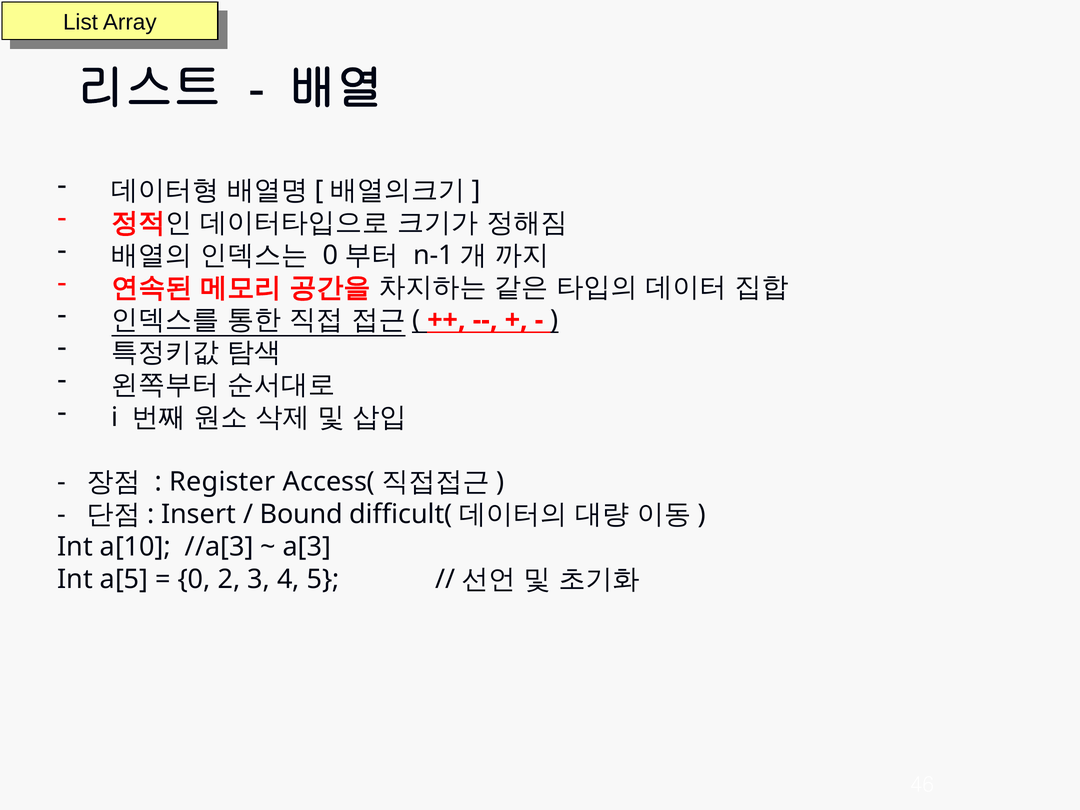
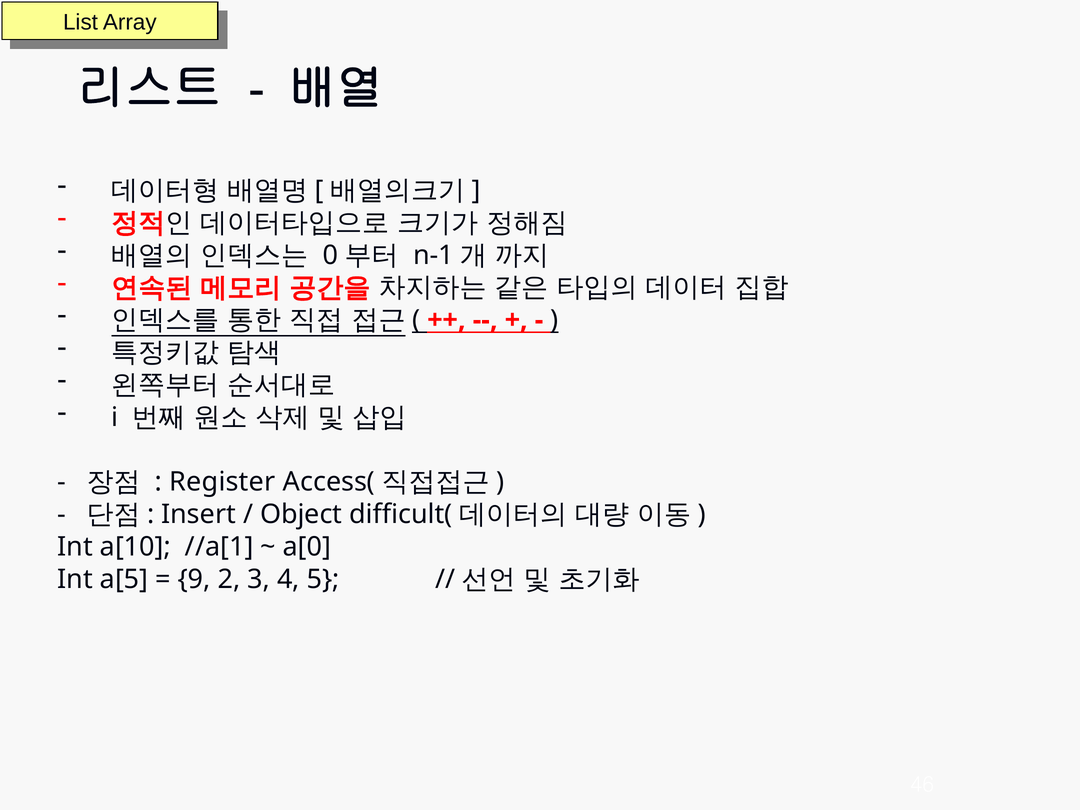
Bound: Bound -> Object (301, 514)
//a[3: //a[3 -> //a[1 (219, 547)
a[3: a[3 -> a[0 (307, 547)
0: 0 -> 9 (194, 579)
